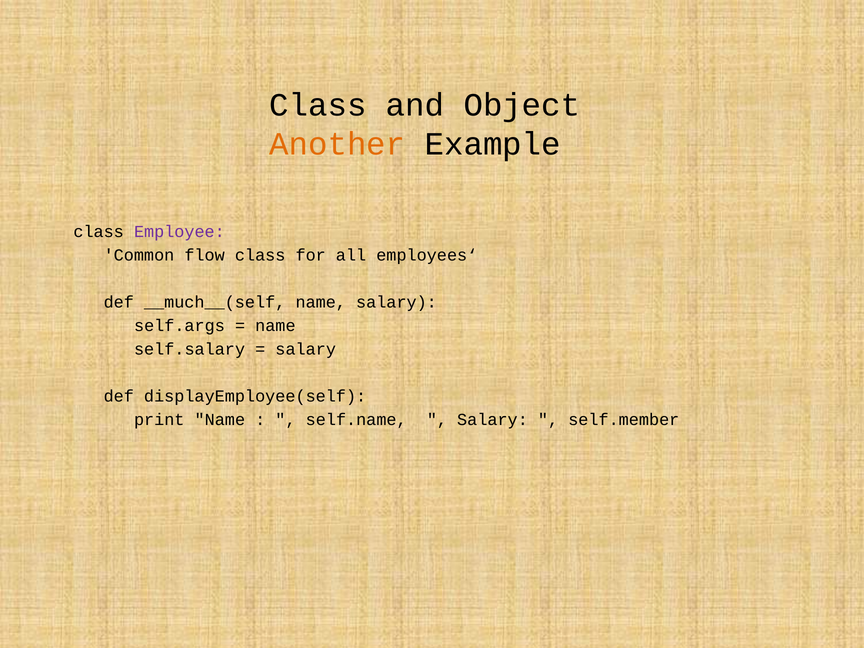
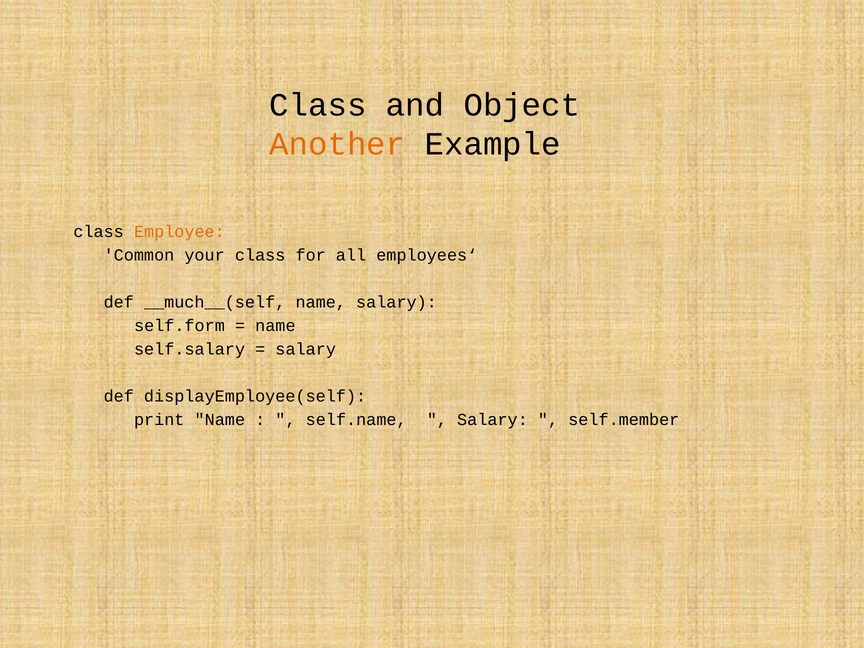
Employee colour: purple -> orange (179, 232)
flow: flow -> your (205, 255)
self.args: self.args -> self.form (179, 326)
